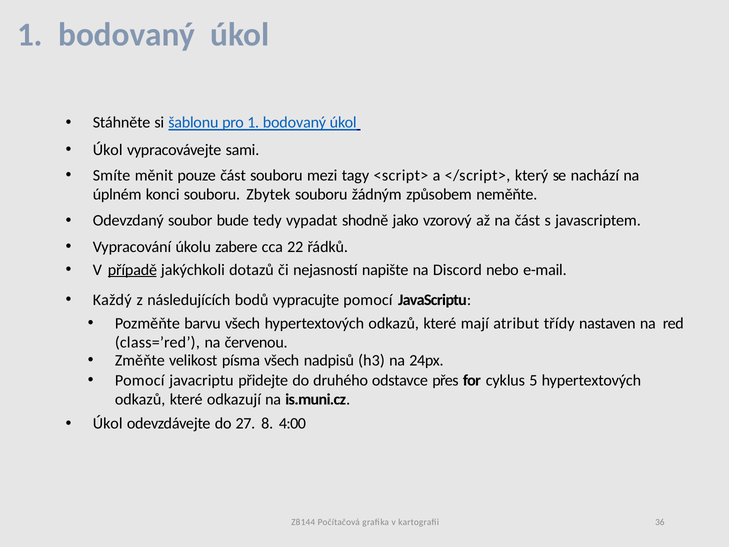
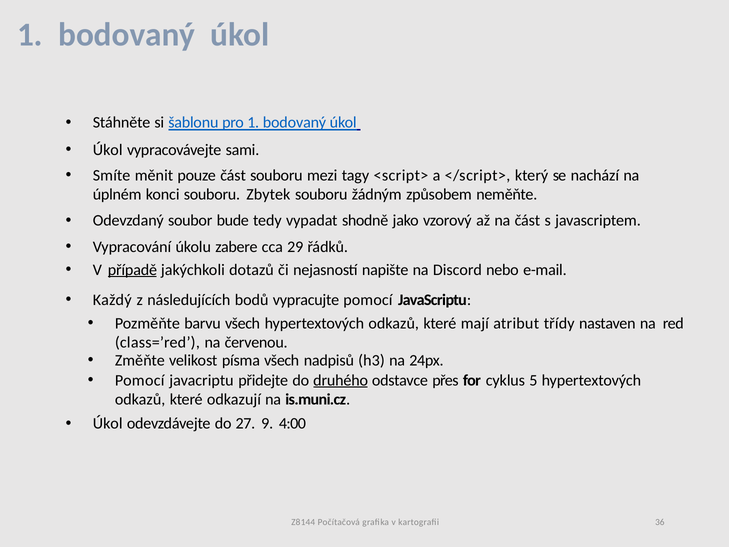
22: 22 -> 29 (295, 247)
druhého underline: none -> present (341, 380)
8: 8 -> 9 (267, 424)
